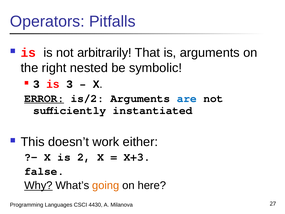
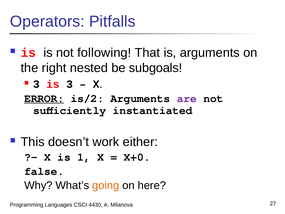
arbitrarily: arbitrarily -> following (104, 53)
symbolic: symbolic -> subgoals (156, 68)
are colour: blue -> purple (187, 98)
2: 2 -> 1 (84, 157)
X+3: X+3 -> X+0 (137, 157)
Why underline: present -> none (38, 185)
